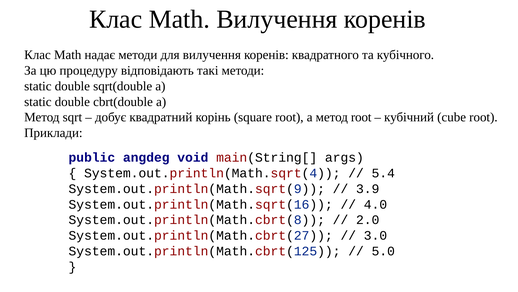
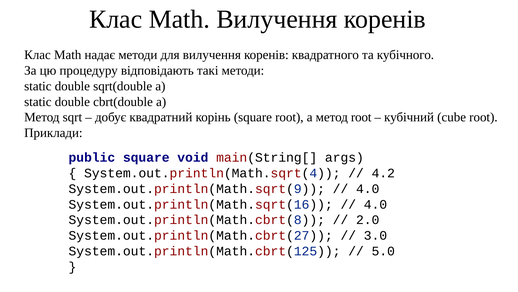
public angdeg: angdeg -> square (146, 157)
5.4: 5.4 -> 4.2 (383, 173)
3.9: 3.9 -> 4.0 (368, 188)
